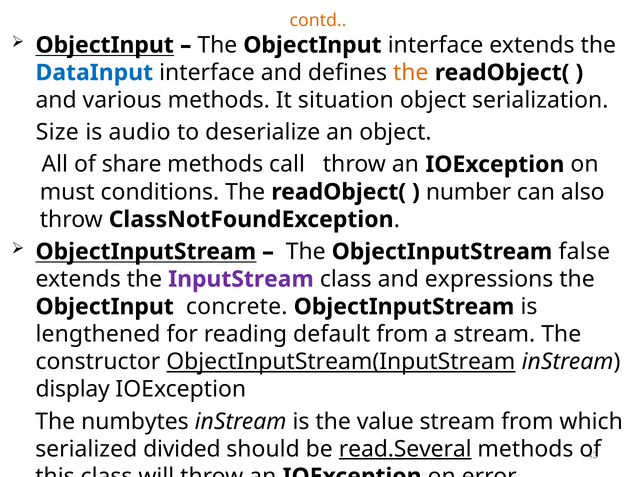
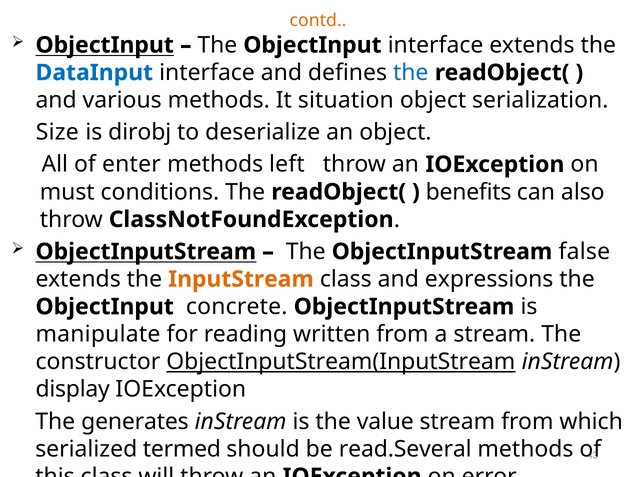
the colour: orange -> blue (411, 73)
audio: audio -> dirobj (140, 132)
share: share -> enter (131, 164)
call: call -> left (287, 164)
number: number -> benefits (469, 192)
InputStream colour: purple -> orange (241, 279)
lengthened: lengthened -> manipulate (98, 334)
default: default -> written (332, 334)
numbytes: numbytes -> generates (135, 421)
divided: divided -> termed (182, 449)
read.Several underline: present -> none (405, 449)
